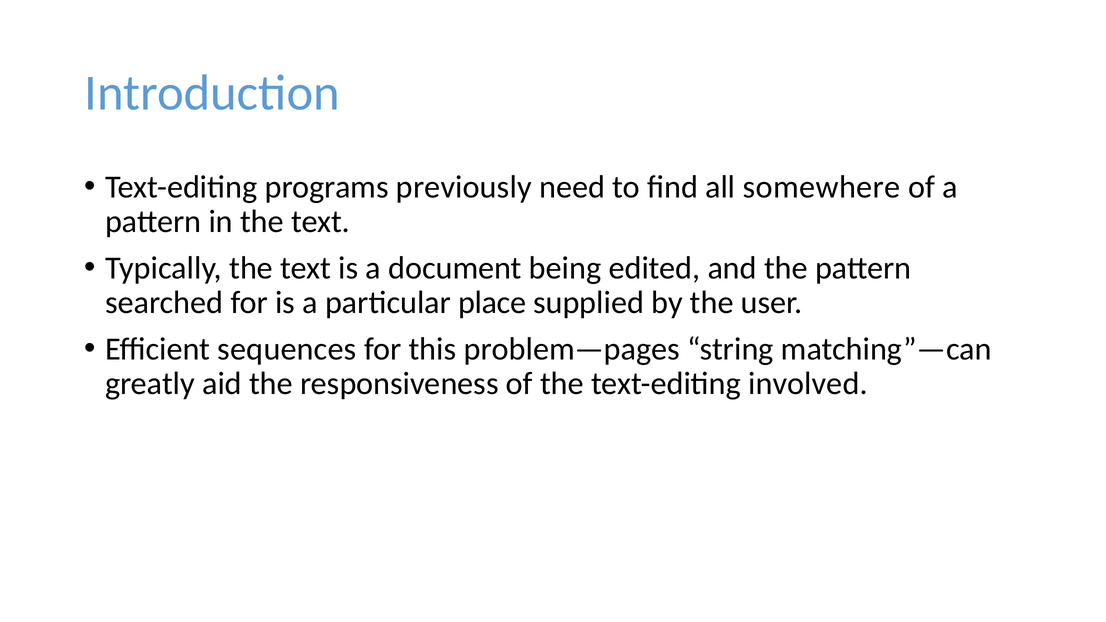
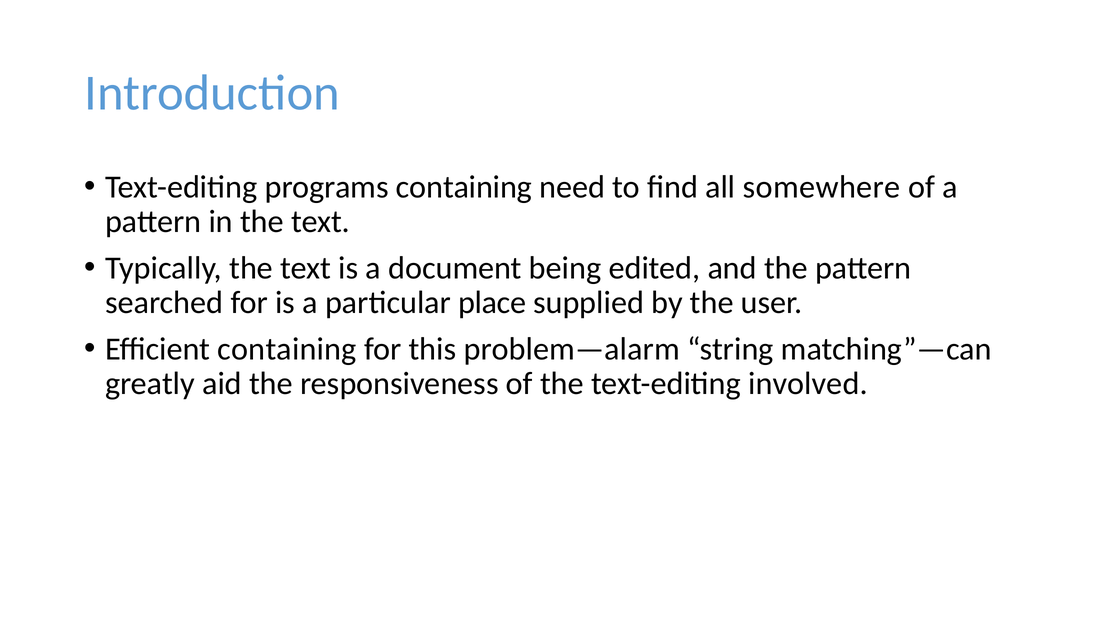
programs previously: previously -> containing (464, 187)
Efficient sequences: sequences -> containing (287, 349)
problem—pages: problem—pages -> problem—alarm (572, 349)
